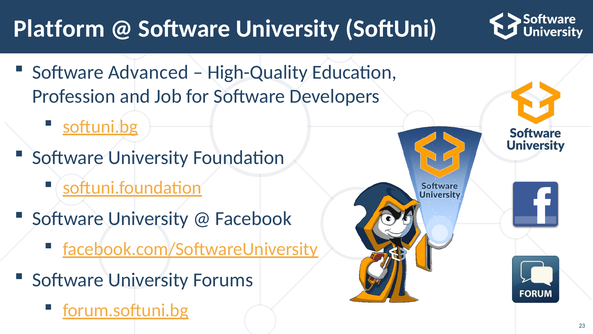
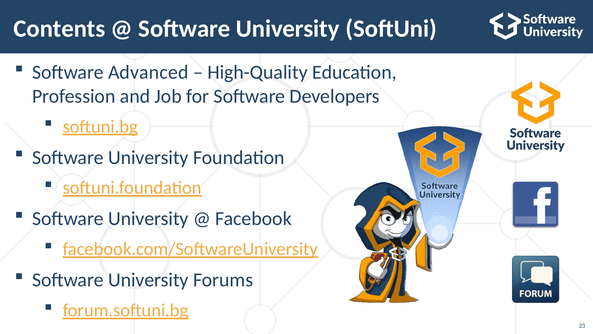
Platform: Platform -> Contents (59, 28)
